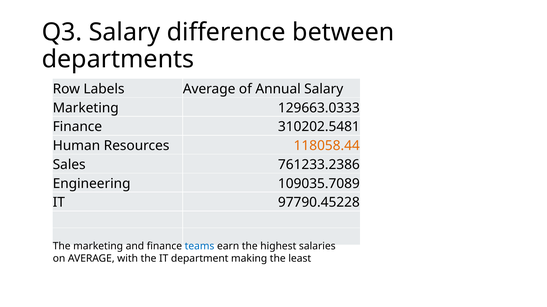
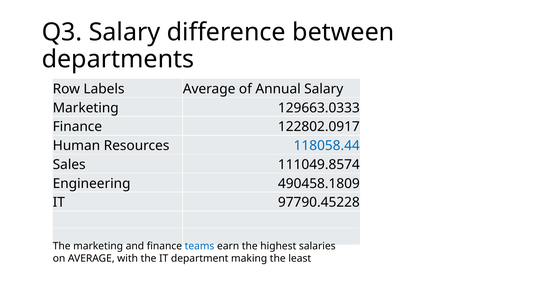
310202.5481: 310202.5481 -> 122802.0917 (319, 127)
118058.44 colour: orange -> blue (327, 146)
761233.2386: 761233.2386 -> 111049.8574 (319, 165)
109035.7089: 109035.7089 -> 490458.1809 (319, 184)
